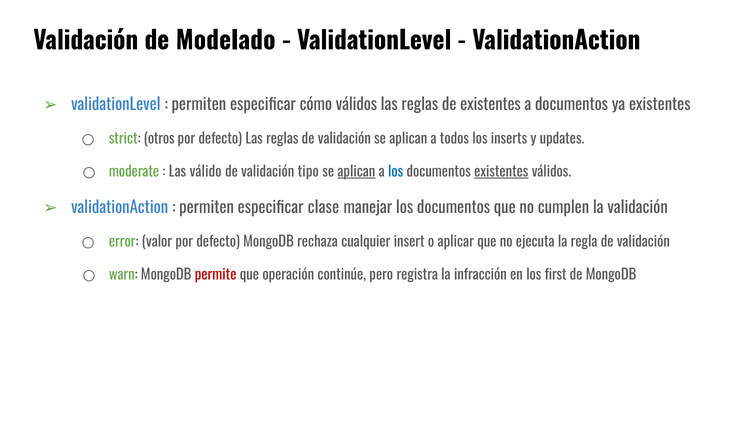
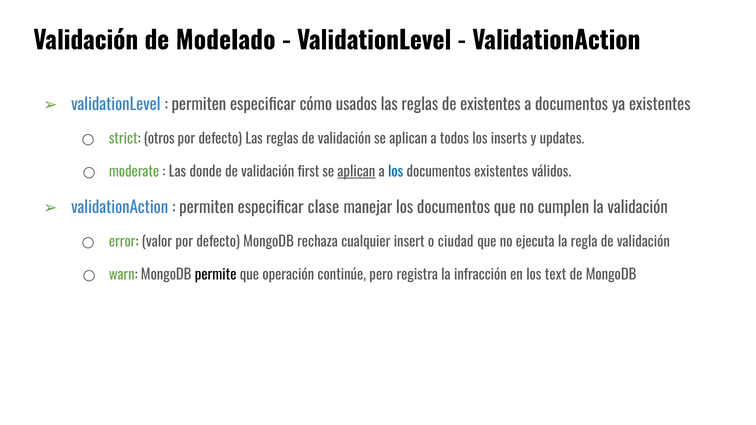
cómo válidos: válidos -> usados (356, 105)
válido: válido -> donde (206, 172)
tipo: tipo -> first (308, 172)
existentes underline: present -> none (501, 172)
aplicar: aplicar -> ciudad (456, 242)
permite colour: red -> black (216, 275)
first: first -> text (555, 275)
